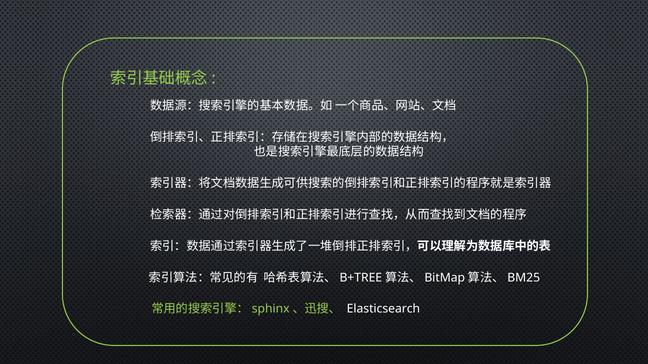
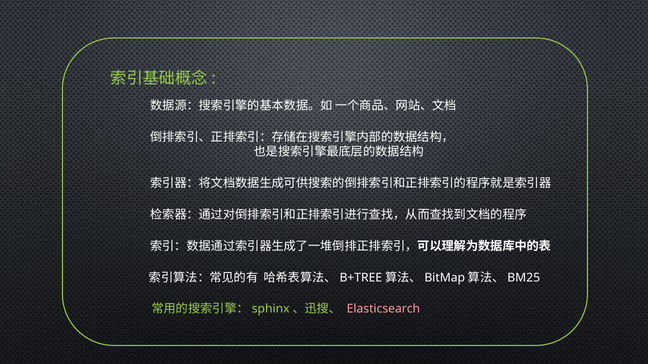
Elasticsearch colour: white -> pink (383, 309)
